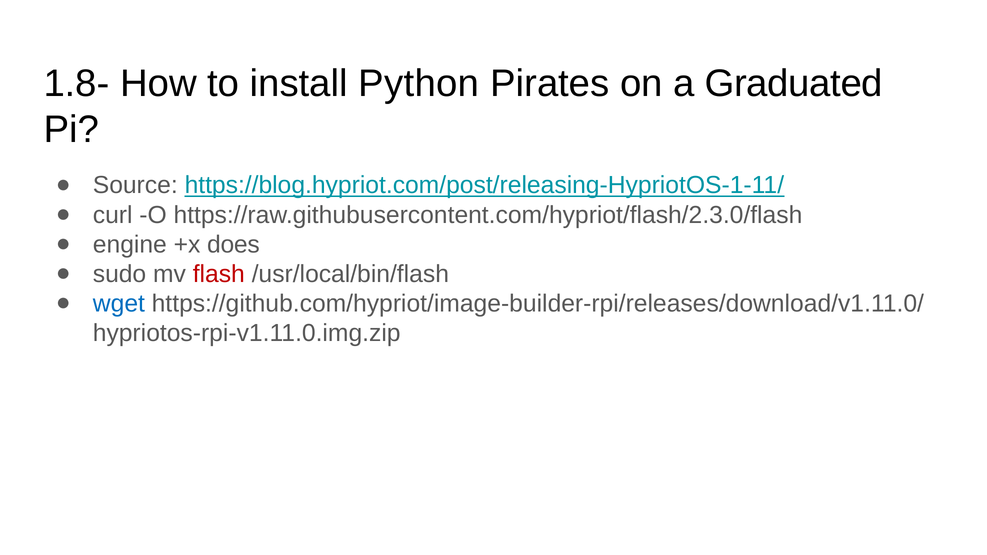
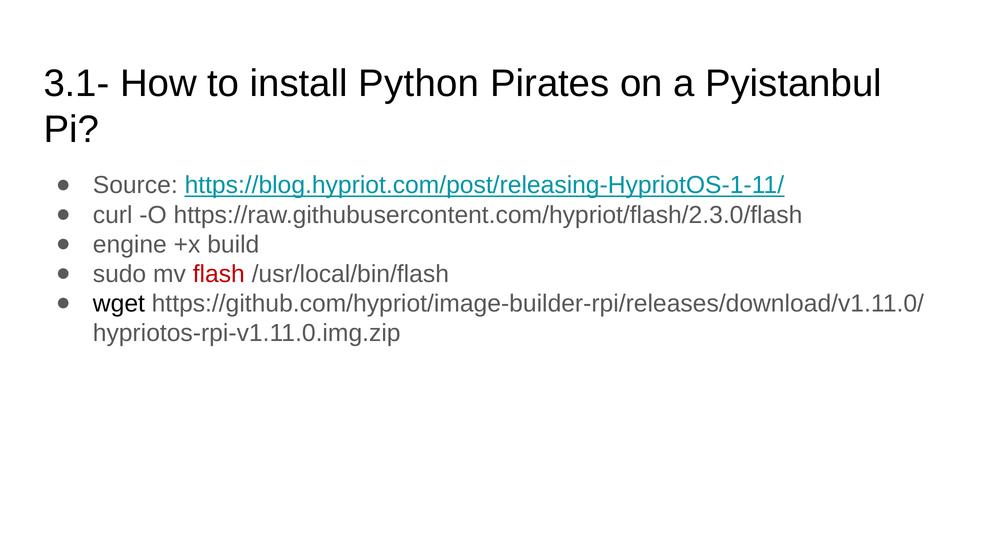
1.8-: 1.8- -> 3.1- (76, 84)
Graduated: Graduated -> Pyistanbul (794, 84)
does: does -> build (233, 245)
wget colour: blue -> black (119, 304)
